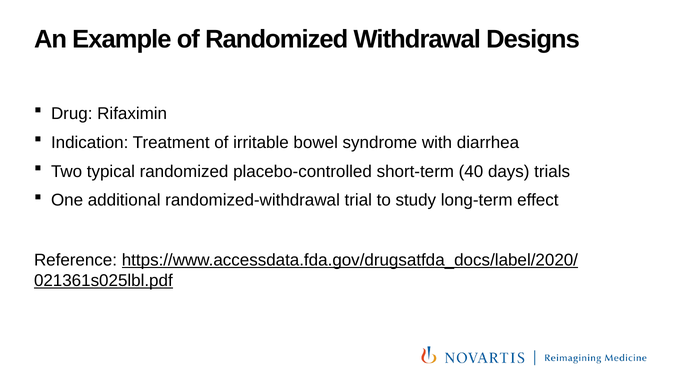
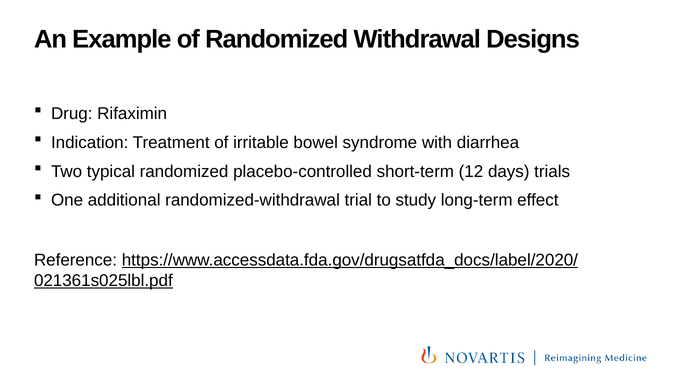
40: 40 -> 12 (471, 171)
